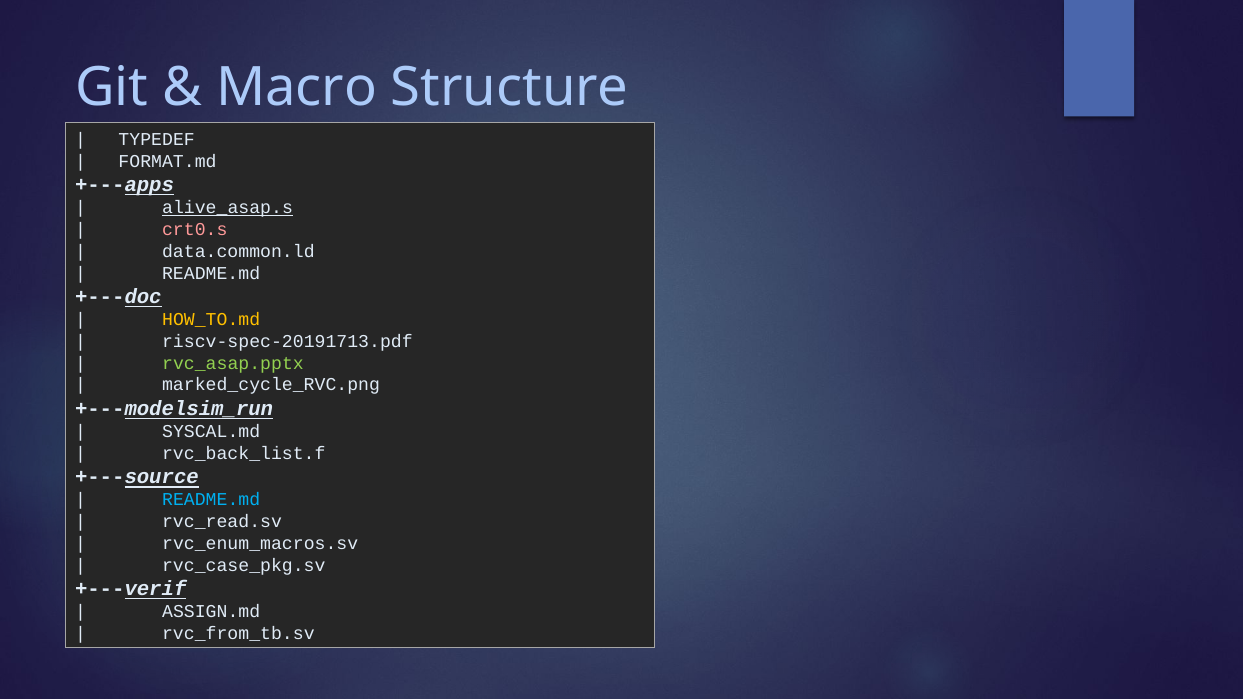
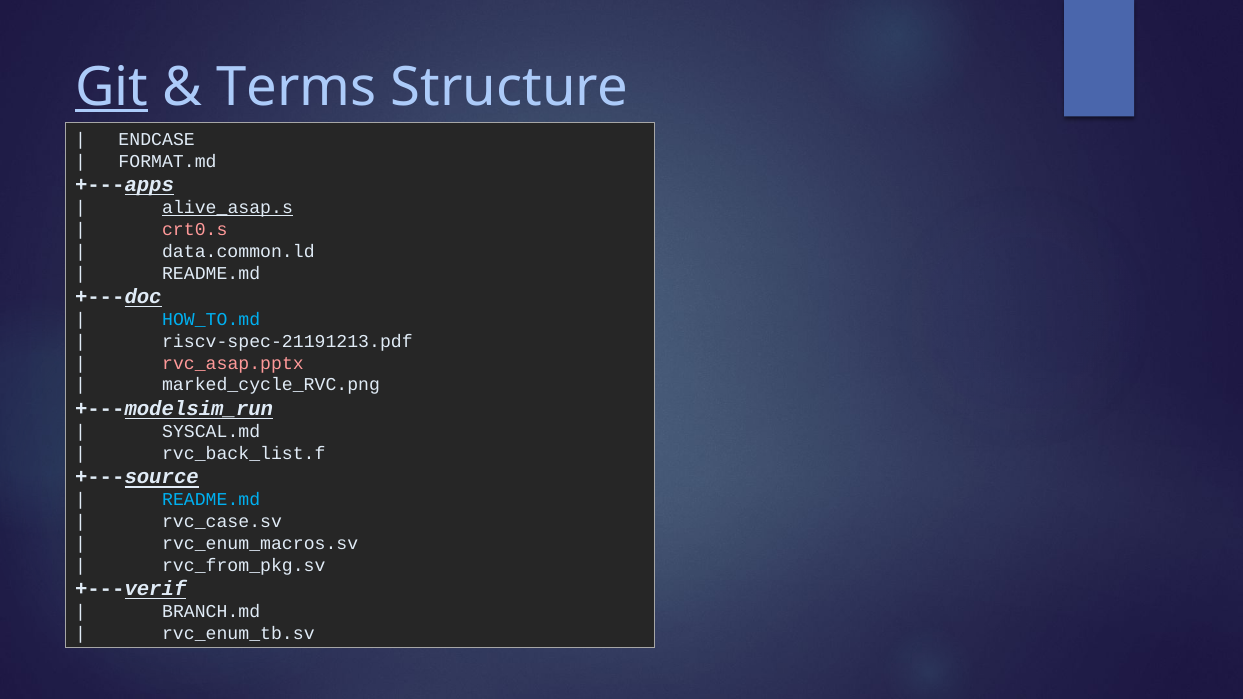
Git underline: none -> present (112, 87)
Macro: Macro -> Terms (297, 87)
TYPEDEF: TYPEDEF -> ENDCASE (157, 139)
HOW_TO.md colour: yellow -> light blue (211, 320)
riscv-spec-20191713.pdf: riscv-spec-20191713.pdf -> riscv-spec-21191213.pdf (287, 342)
rvc_asap.pptx colour: light green -> pink (233, 363)
rvc_read.sv: rvc_read.sv -> rvc_case.sv (222, 522)
rvc_case_pkg.sv: rvc_case_pkg.sv -> rvc_from_pkg.sv (244, 565)
ASSIGN.md: ASSIGN.md -> BRANCH.md (211, 612)
rvc_from_tb.sv: rvc_from_tb.sv -> rvc_enum_tb.sv (238, 634)
